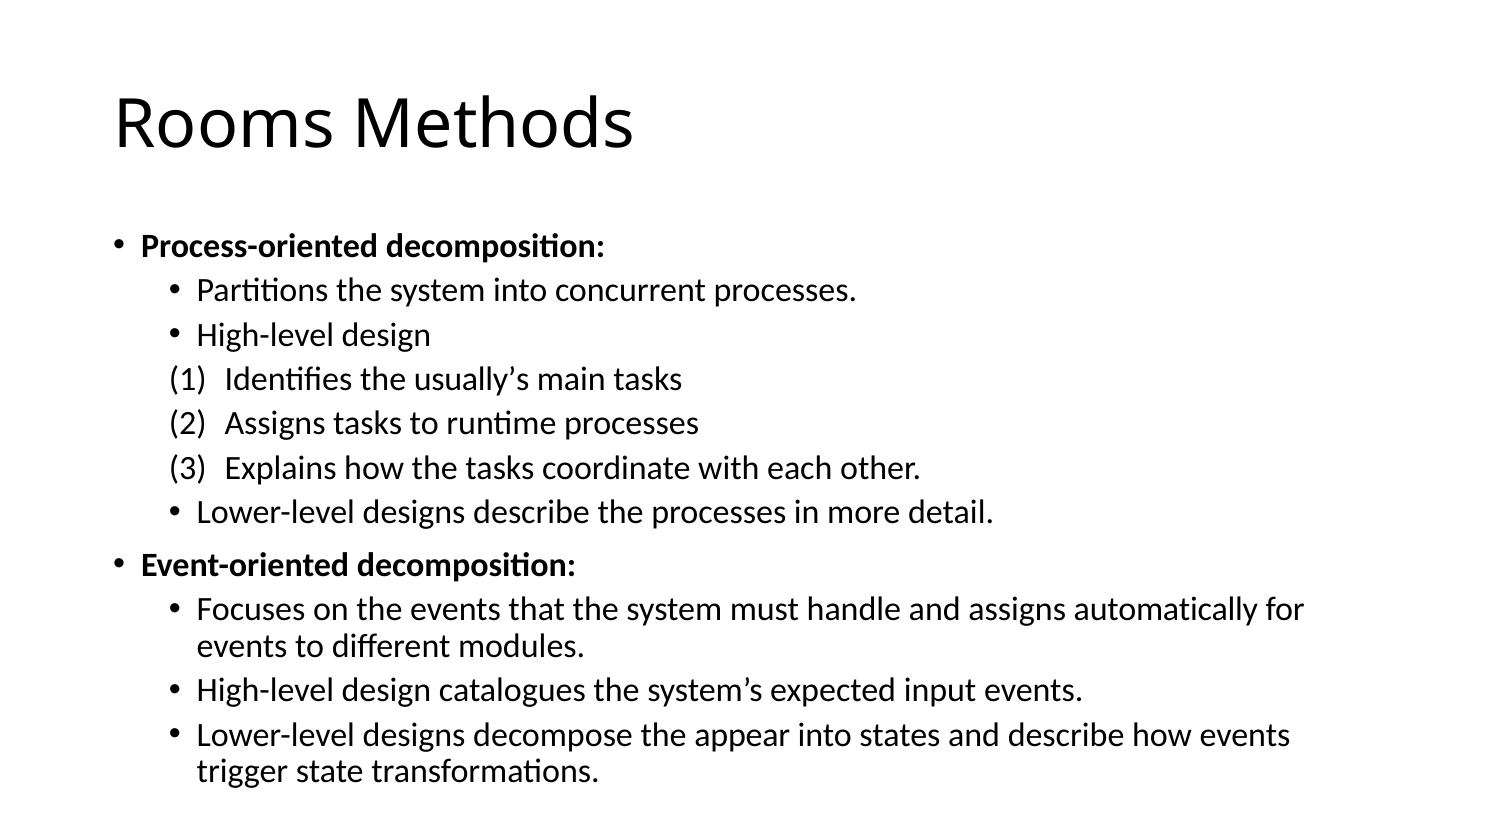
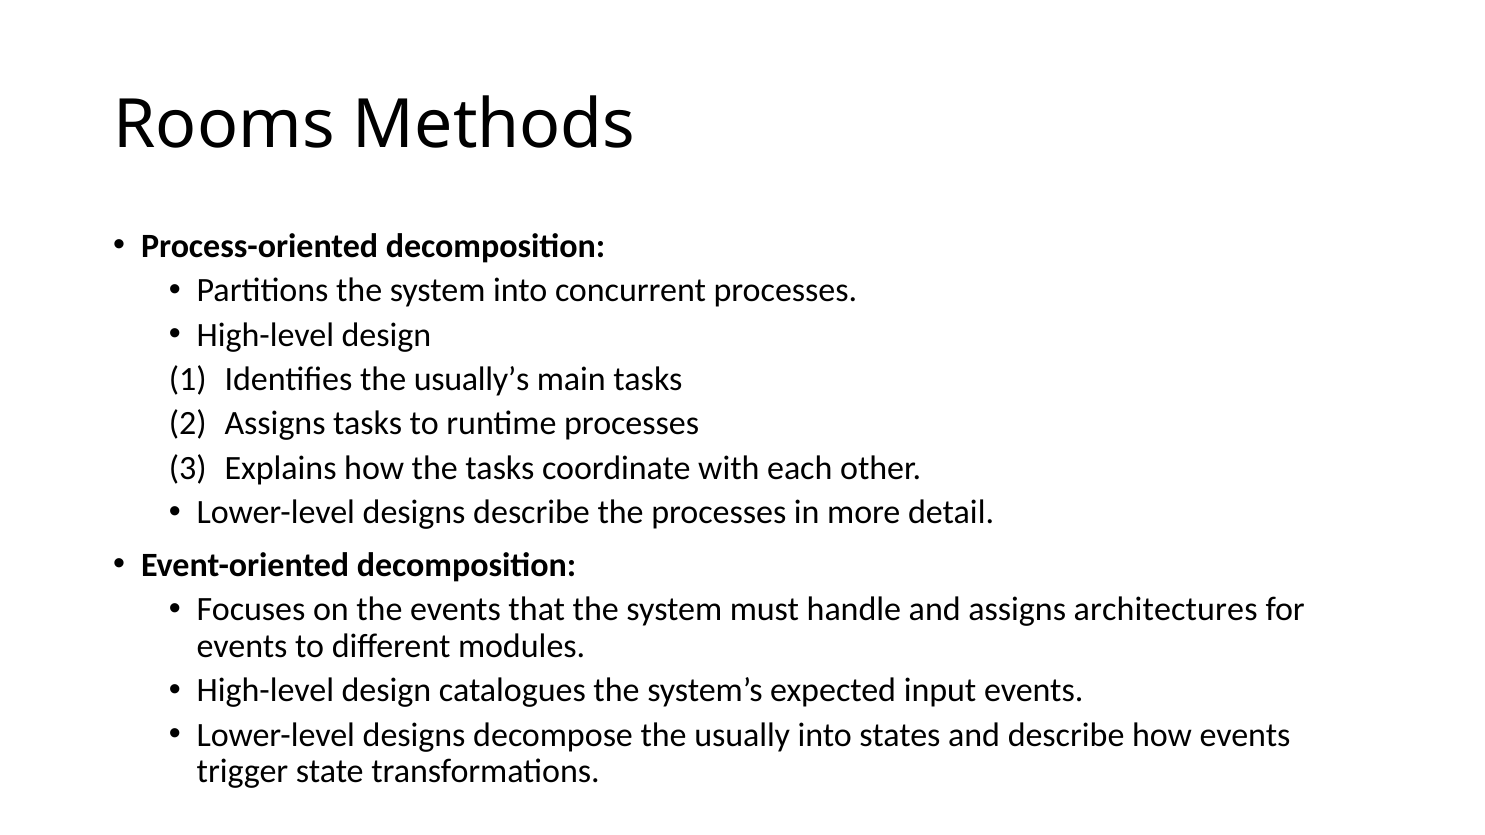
automatically: automatically -> architectures (1166, 610)
appear: appear -> usually (742, 735)
